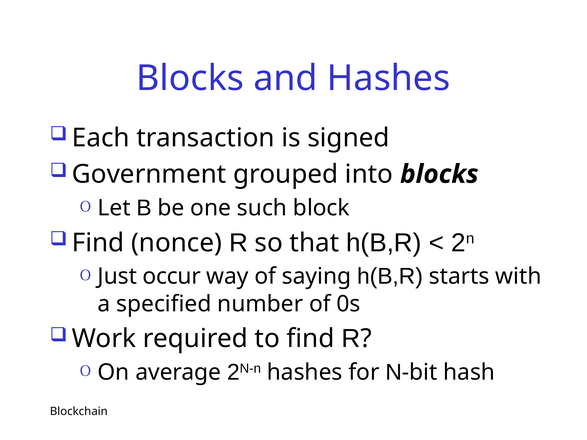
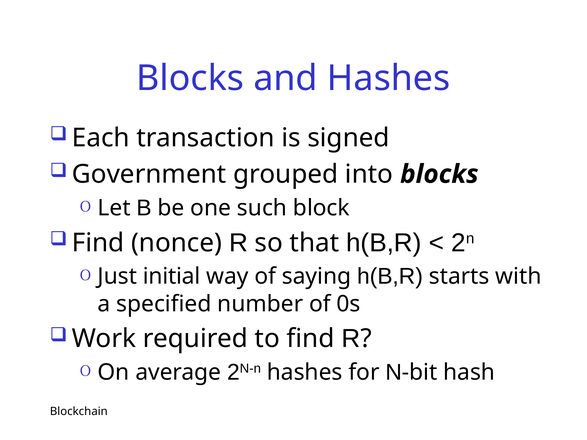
occur: occur -> initial (172, 277)
